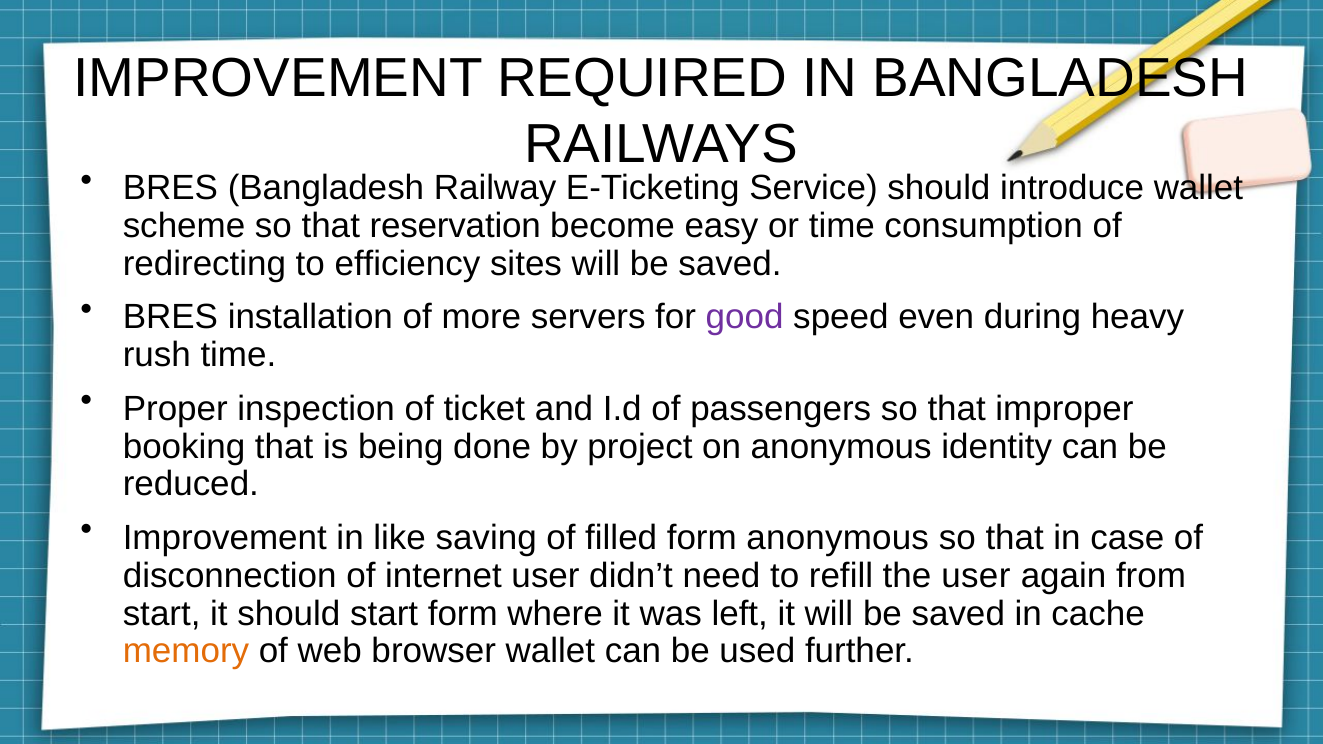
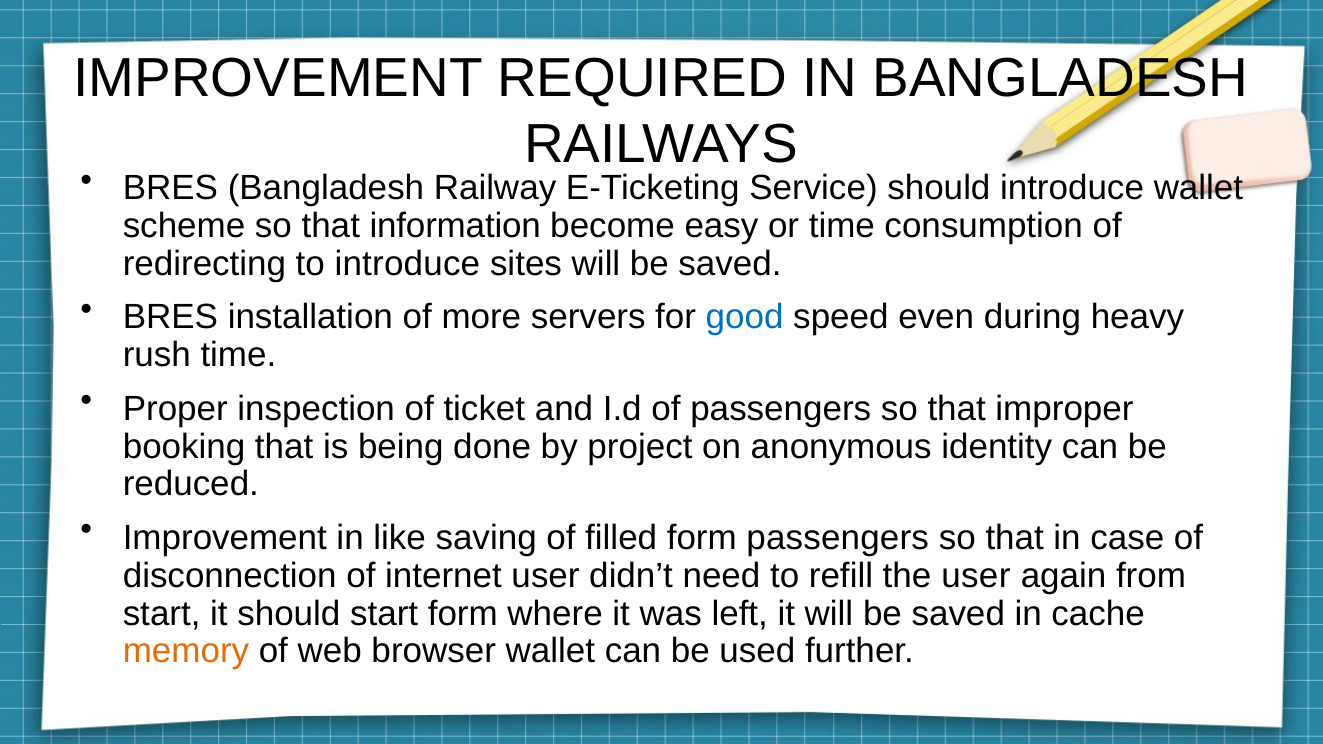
reservation: reservation -> information (455, 226)
to efficiency: efficiency -> introduce (407, 264)
good colour: purple -> blue (745, 317)
form anonymous: anonymous -> passengers (838, 538)
